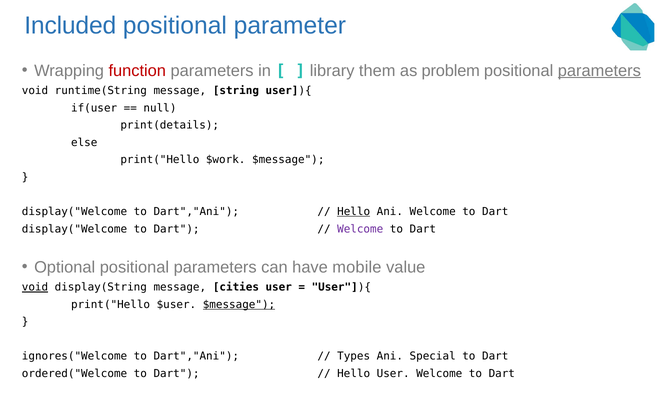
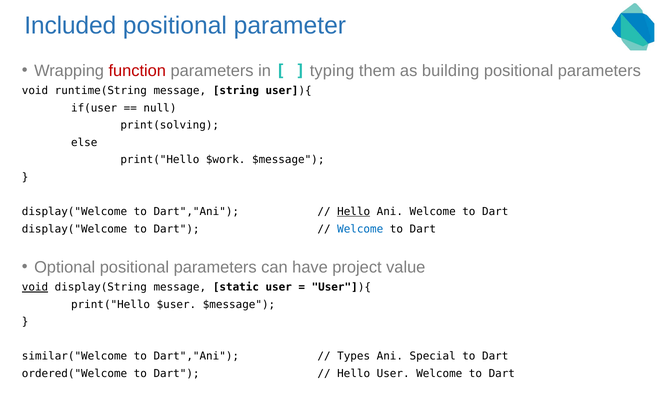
library: library -> typing (332, 71)
problem: problem -> building (451, 71)
parameters underline: present -> none (599, 71)
print(details: print(details -> print(solving (170, 125)
Welcome colour: purple -> blue (360, 229)
mobile: mobile -> project (357, 267)
cities: cities -> static (236, 287)
$message underline: present -> none (239, 304)
ignores("Welcome: ignores("Welcome -> similar("Welcome (75, 356)
